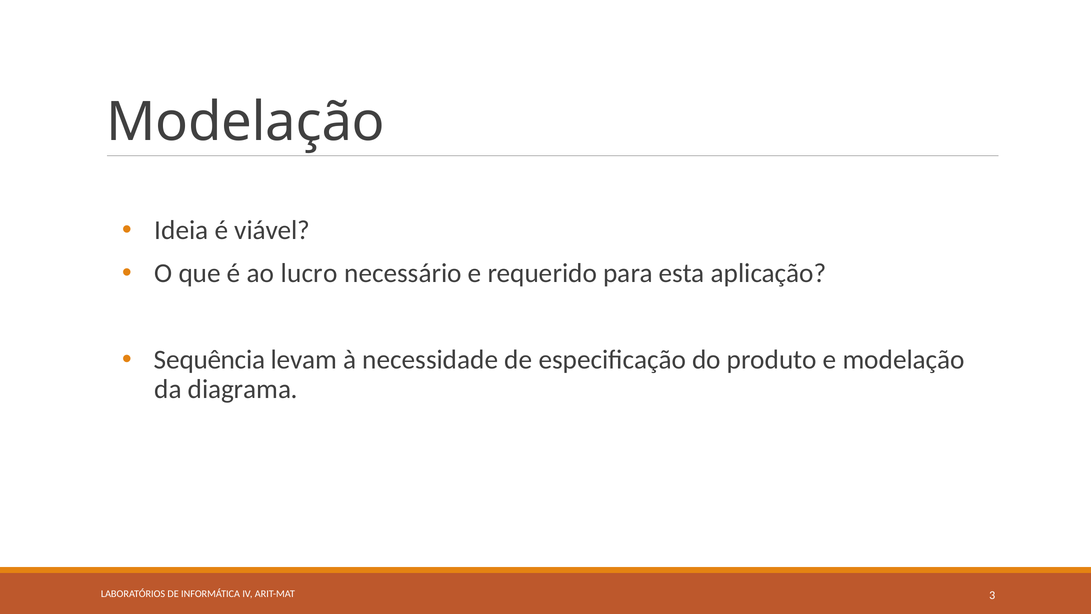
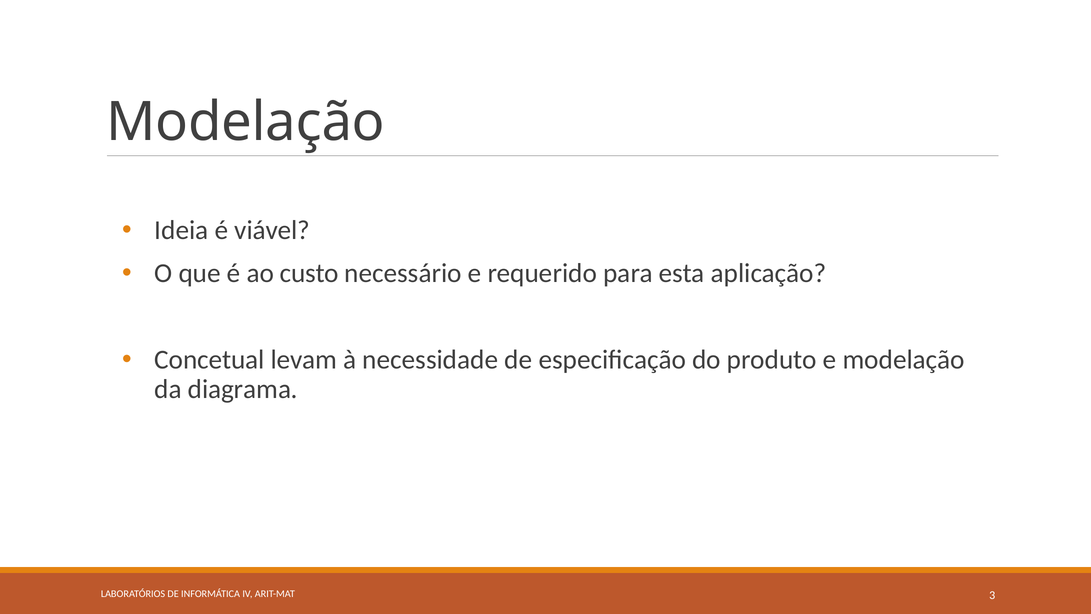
lucro: lucro -> custo (309, 273)
Sequência: Sequência -> Concetual (210, 360)
